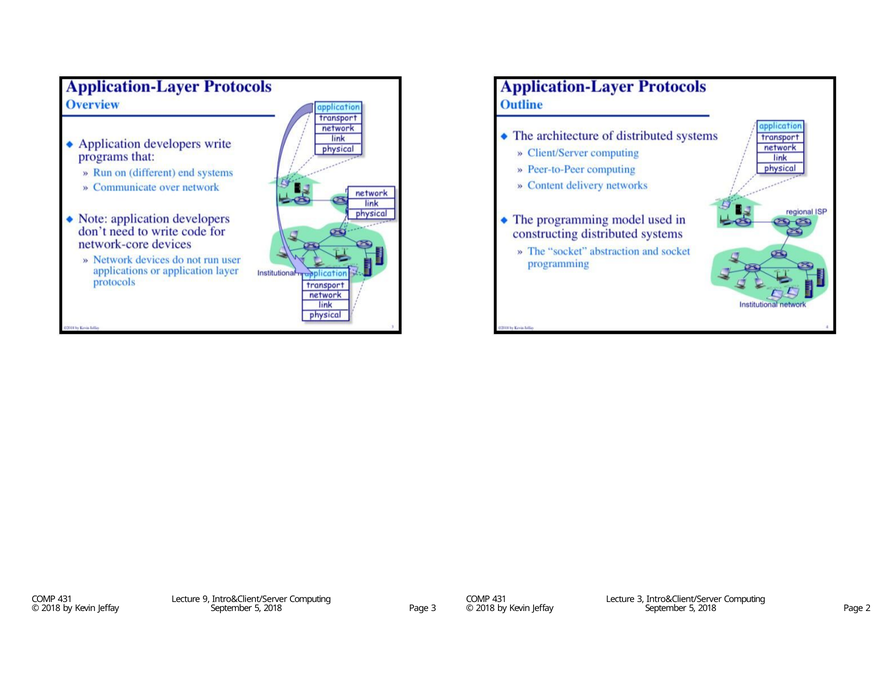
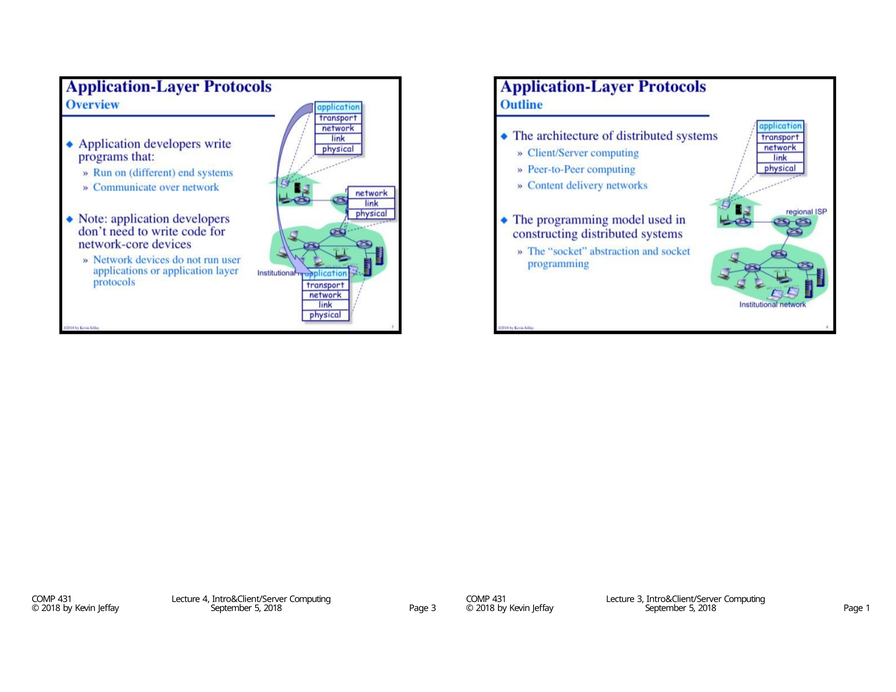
9: 9 -> 4 (206, 599)
2: 2 -> 1 (868, 609)
